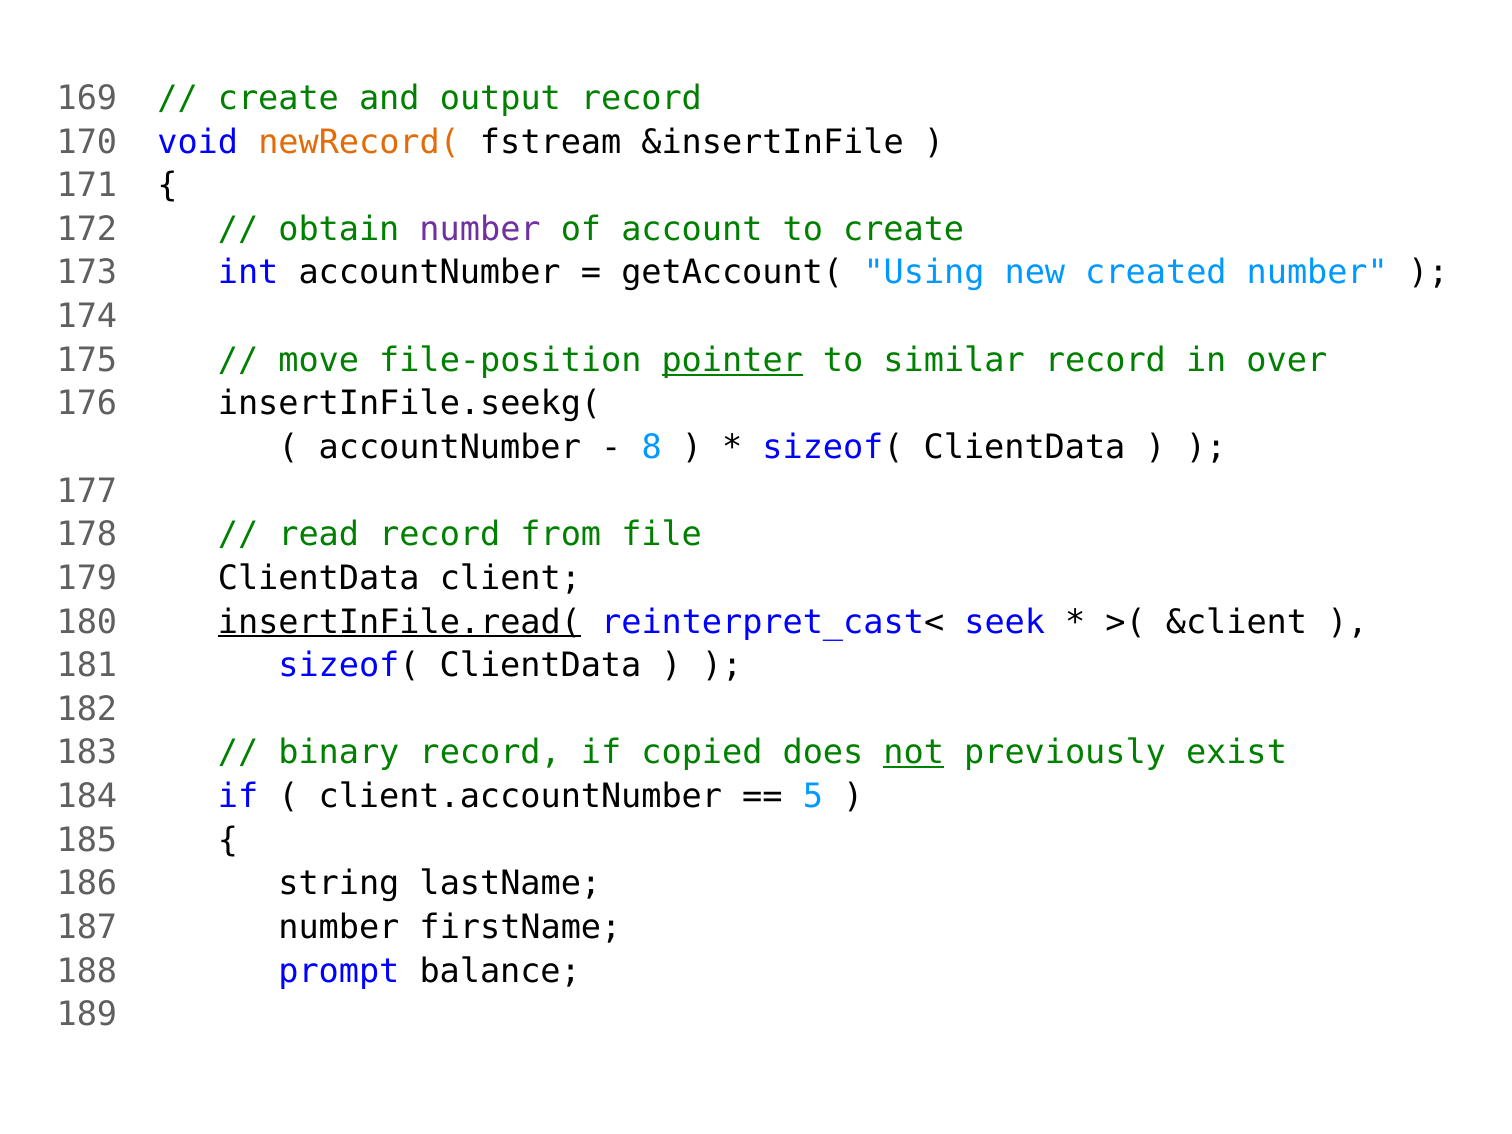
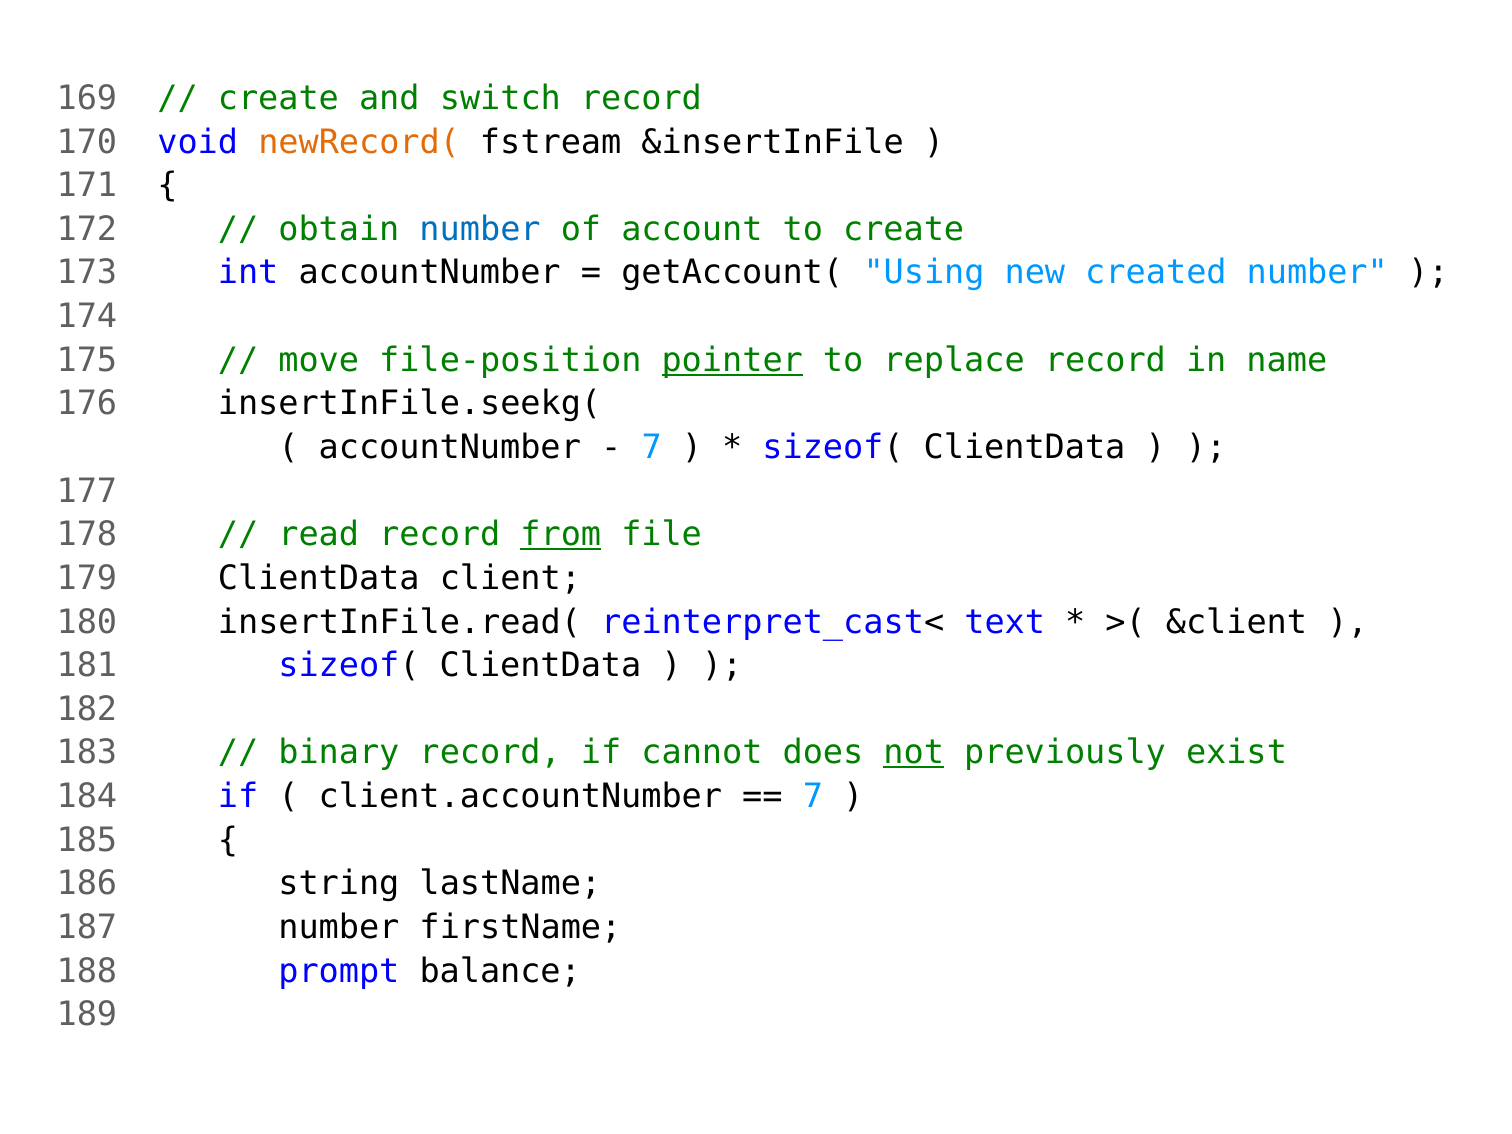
output: output -> switch (500, 98)
number colour: purple -> blue (480, 229)
similar: similar -> replace (954, 360)
over: over -> name (1287, 360)
8: 8 -> 7 (652, 447)
from underline: none -> present (561, 535)
insertInFile.read( underline: present -> none (399, 622)
seek: seek -> text (1005, 622)
copied: copied -> cannot (702, 753)
5: 5 -> 7 (813, 796)
